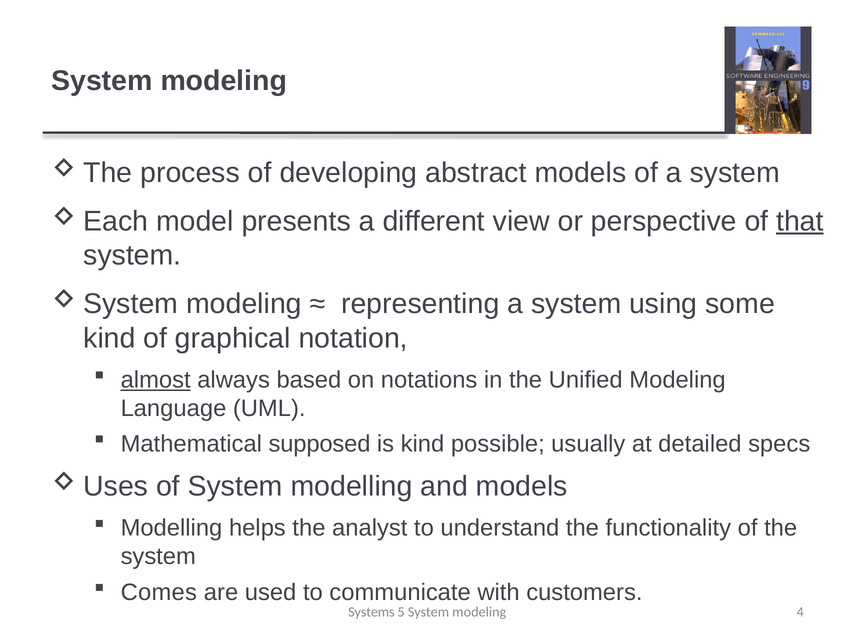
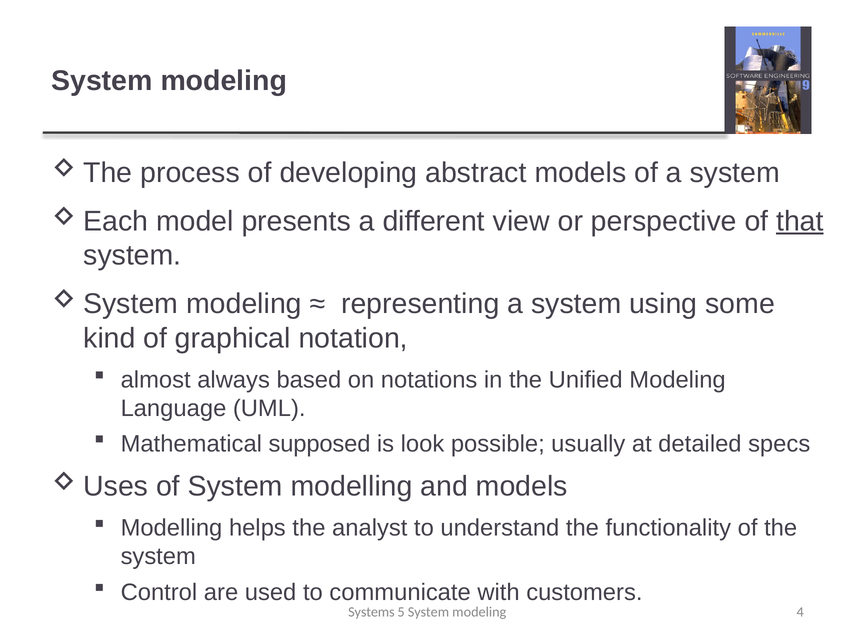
almost underline: present -> none (156, 380)
is kind: kind -> look (422, 444)
Comes: Comes -> Control (159, 592)
